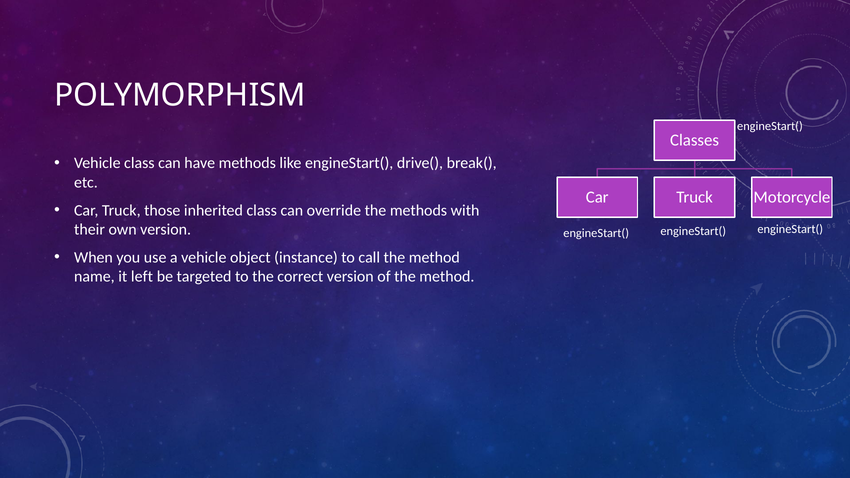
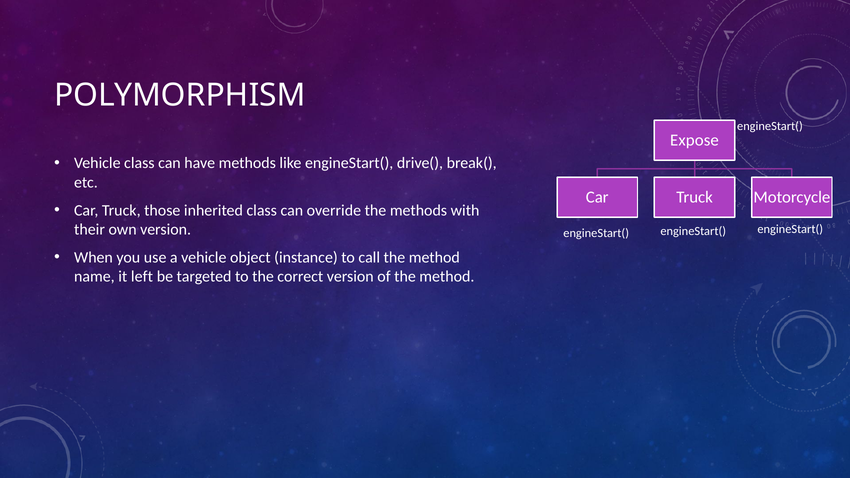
Classes: Classes -> Expose (694, 140)
